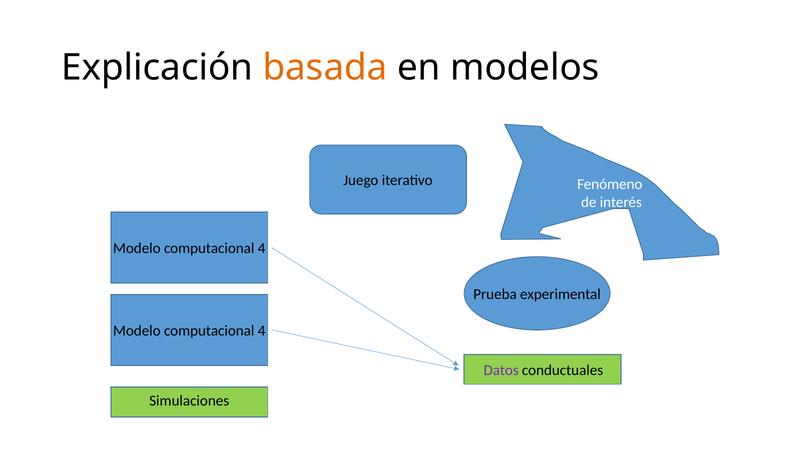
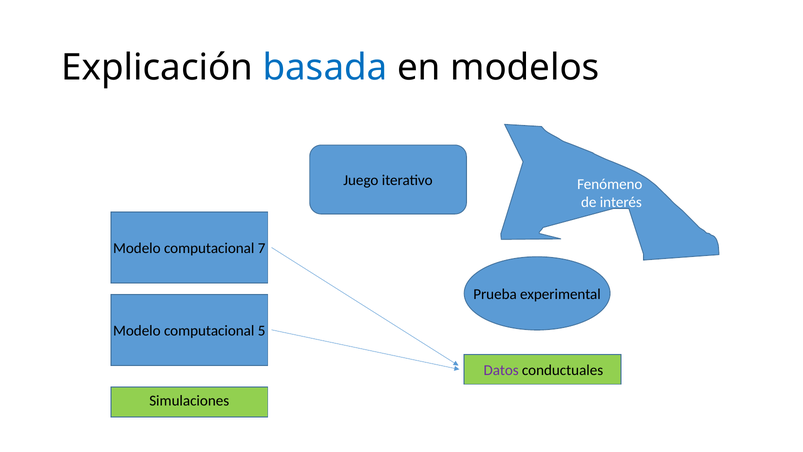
basada colour: orange -> blue (325, 67)
4: 4 -> 7 (262, 248)
4: 4 -> 5 (262, 331)
